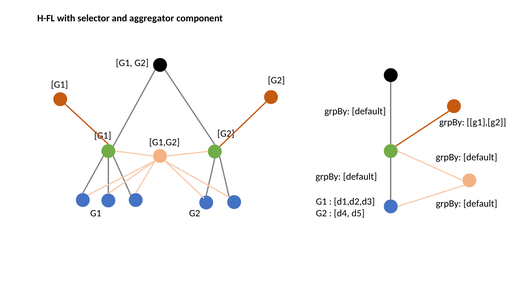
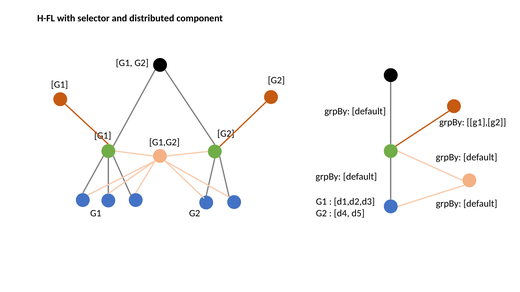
aggregator: aggregator -> distributed (152, 18)
